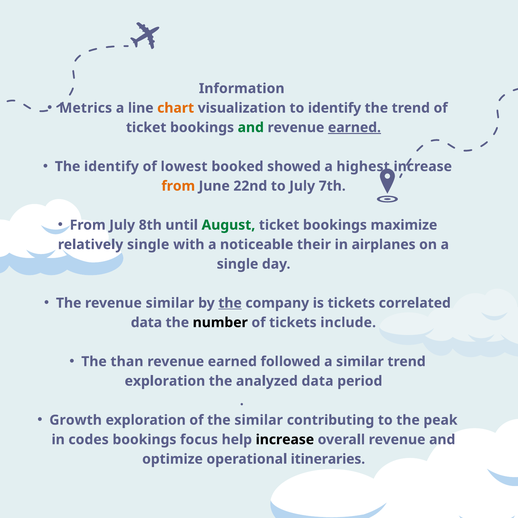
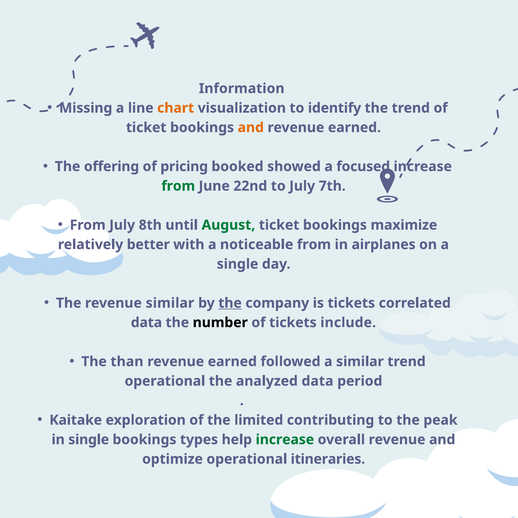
Metrics: Metrics -> Missing (86, 108)
and colour: green -> orange (251, 127)
earned underline: present -> none (354, 127)
The identify: identify -> offering (112, 167)
lowest: lowest -> pricing (184, 167)
highest: highest -> focused (363, 167)
from colour: orange -> green (178, 186)
relatively single: single -> better (148, 245)
noticeable their: their -> from (314, 245)
exploration: exploration -> operational (165, 381)
Growth: Growth -> Kaitake (76, 420)
the similar: similar -> limited (259, 420)
in codes: codes -> single (89, 440)
focus: focus -> types (199, 440)
increase colour: black -> green (285, 440)
